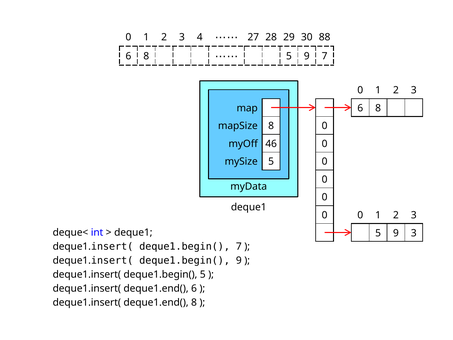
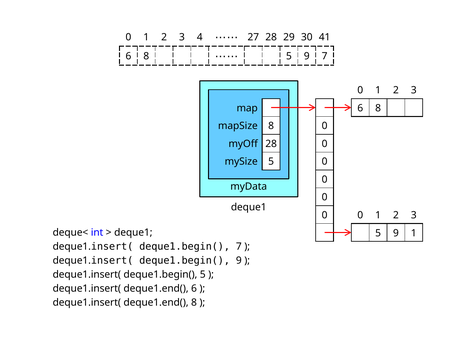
88: 88 -> 41 (325, 37)
myOff 46: 46 -> 28 (271, 144)
9 3: 3 -> 1 (414, 233)
